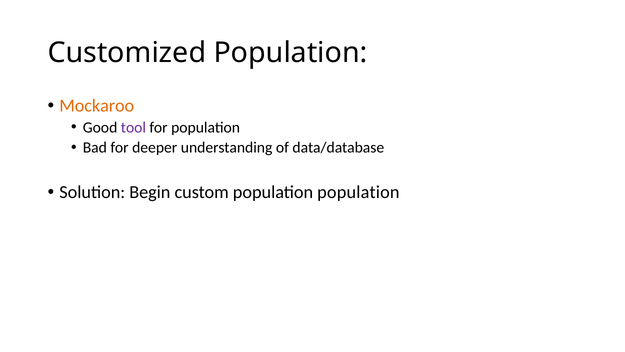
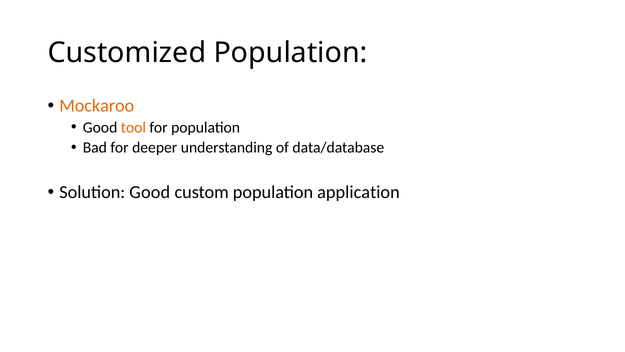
tool colour: purple -> orange (133, 127)
Solution Begin: Begin -> Good (150, 192)
population population: population -> application (358, 192)
